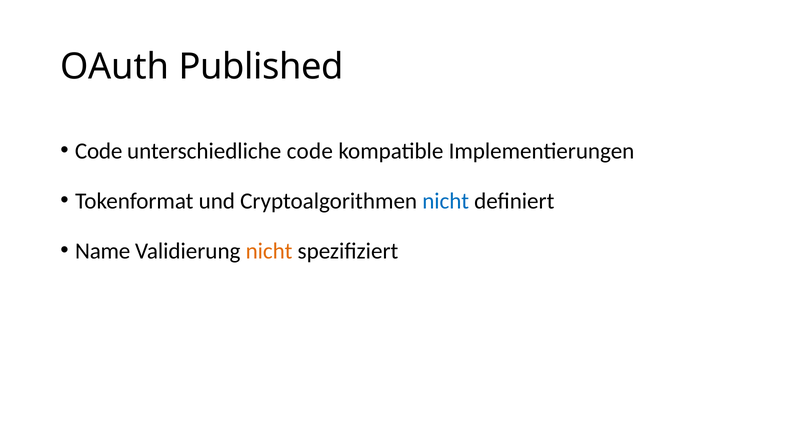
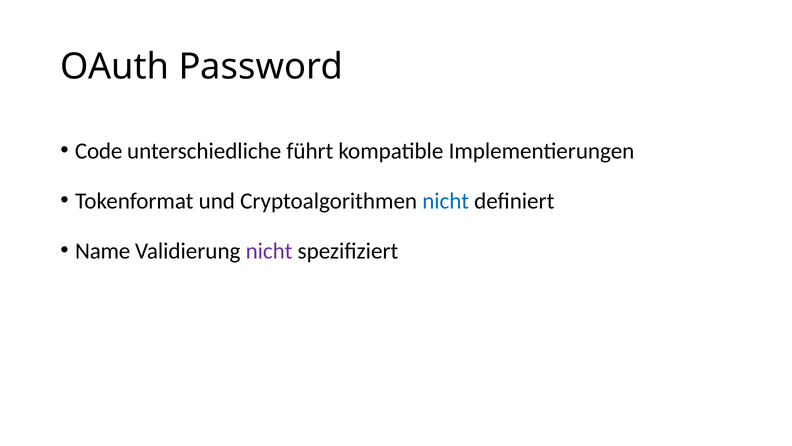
Published: Published -> Password (261, 67)
unterschiedliche code: code -> führt (310, 151)
nicht colour: orange -> purple (269, 251)
